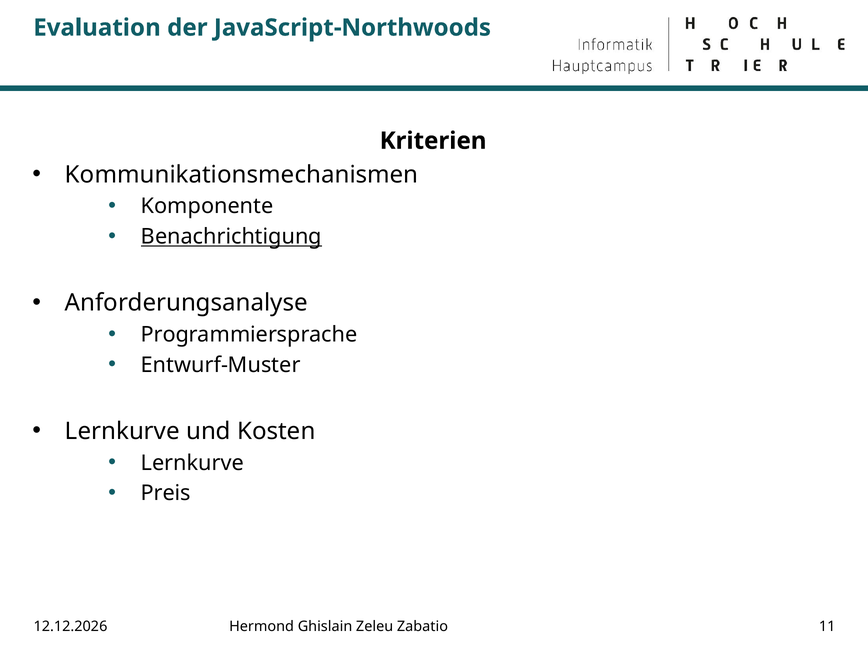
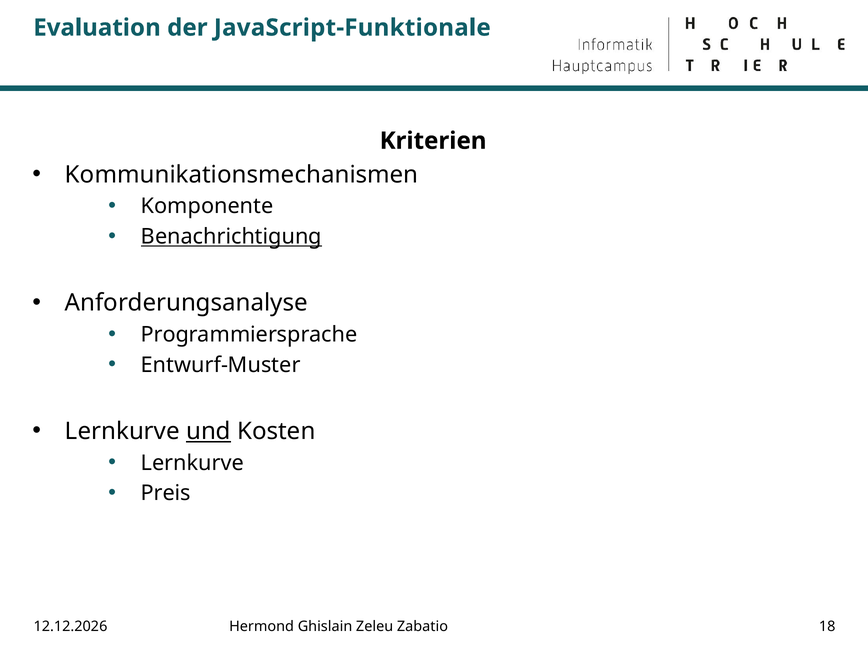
JavaScript-Northwoods: JavaScript-Northwoods -> JavaScript-Funktionale (352, 28)
und underline: none -> present (208, 431)
11: 11 -> 18 (827, 627)
